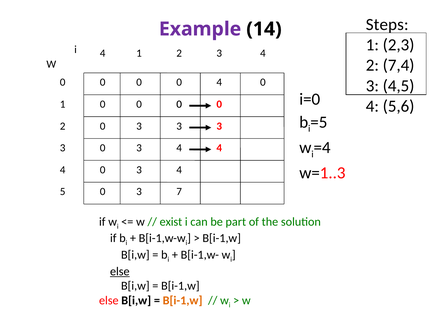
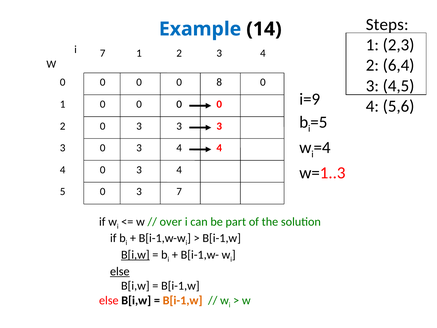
Example colour: purple -> blue (200, 29)
i 4: 4 -> 7 (103, 53)
7,4: 7,4 -> 6,4 (399, 65)
0 4: 4 -> 8 (219, 82)
i=0: i=0 -> i=9 (310, 99)
exist: exist -> over (171, 221)
B[i,w underline: none -> present (135, 255)
